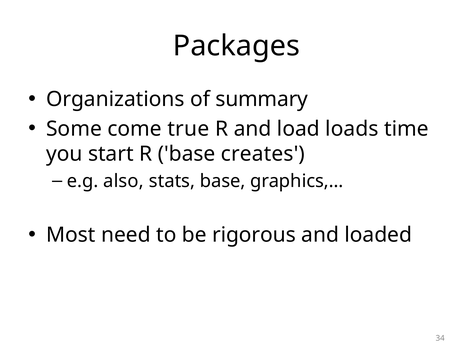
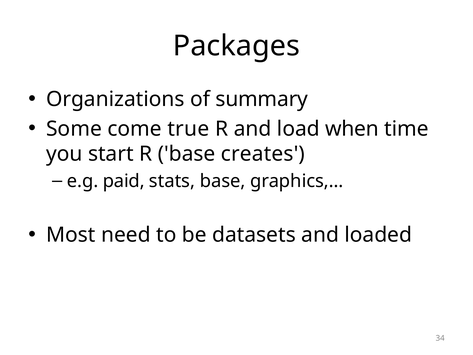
loads: loads -> when (352, 129)
also: also -> paid (124, 181)
rigorous: rigorous -> datasets (254, 235)
